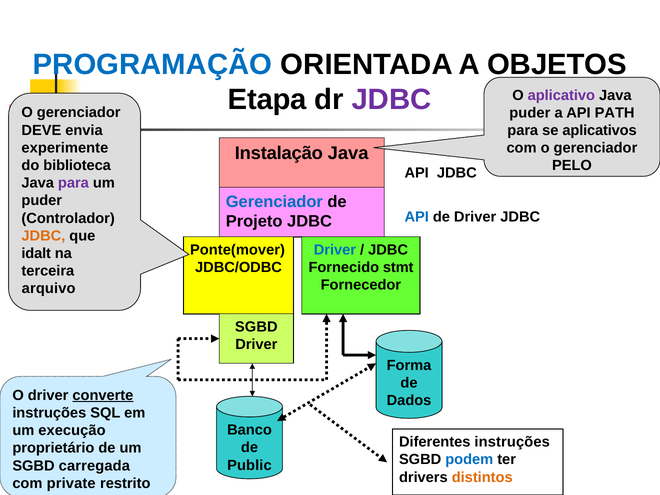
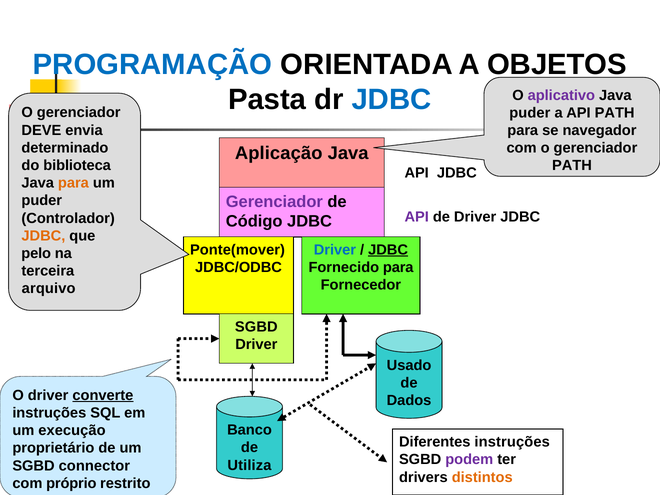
Etapa: Etapa -> Pasta (267, 100)
JDBC colour: purple -> blue (392, 100)
aplicativos: aplicativos -> navegador (600, 130)
experimente: experimente -> determinado (65, 148)
Instalação: Instalação -> Aplicação (279, 153)
PELO: PELO -> PATH (572, 166)
para colour: purple -> orange (73, 183)
Gerenciador colour: blue -> purple (274, 202)
API colour: blue -> purple (417, 217)
Projeto: Projeto -> Código (254, 221)
JDBC underline: none -> present (388, 250)
idalt: idalt -> pelo (36, 253)
Fornecido stmt: stmt -> para (398, 267)
Forma: Forma -> Usado (409, 365)
podem colour: blue -> purple (469, 460)
Public: Public -> Utiliza (249, 465)
carregada: carregada -> connector (94, 466)
private: private -> próprio (71, 483)
